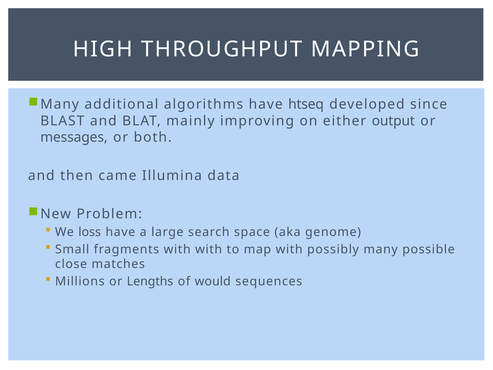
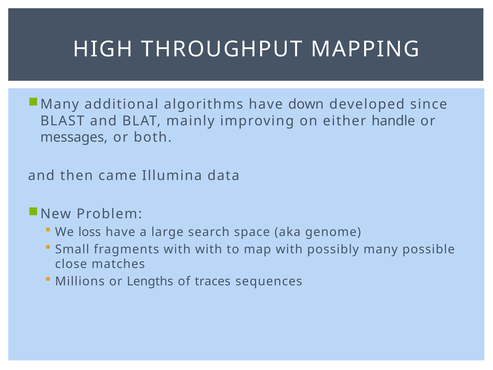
htseq: htseq -> down (306, 104)
output: output -> handle (393, 121)
would: would -> traces (213, 281)
